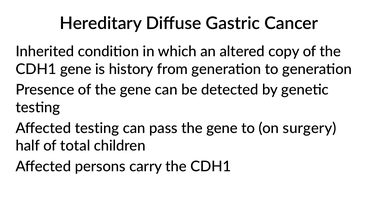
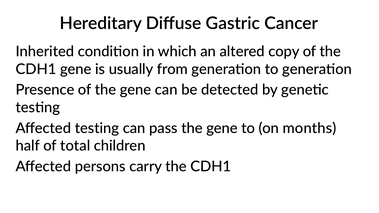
history: history -> usually (131, 69)
surgery: surgery -> months (309, 128)
